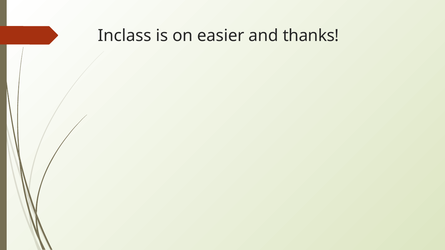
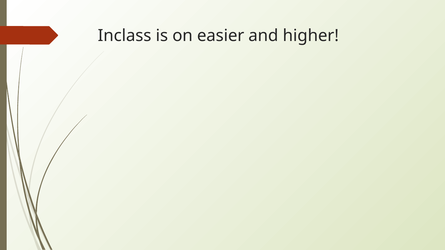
thanks: thanks -> higher (311, 36)
